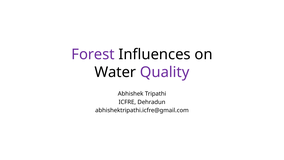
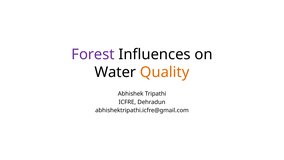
Quality colour: purple -> orange (165, 72)
